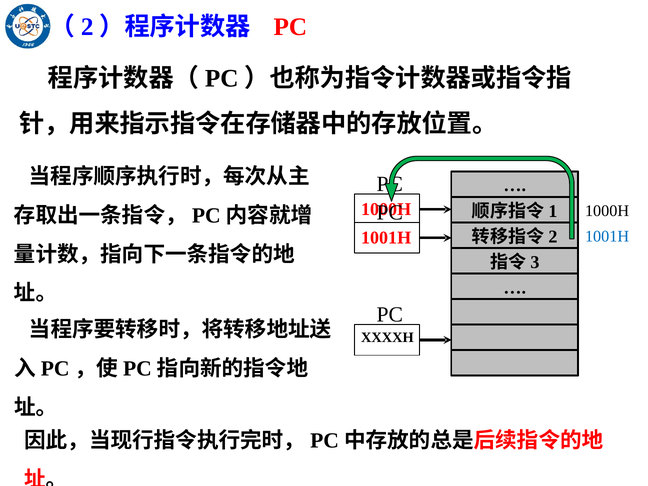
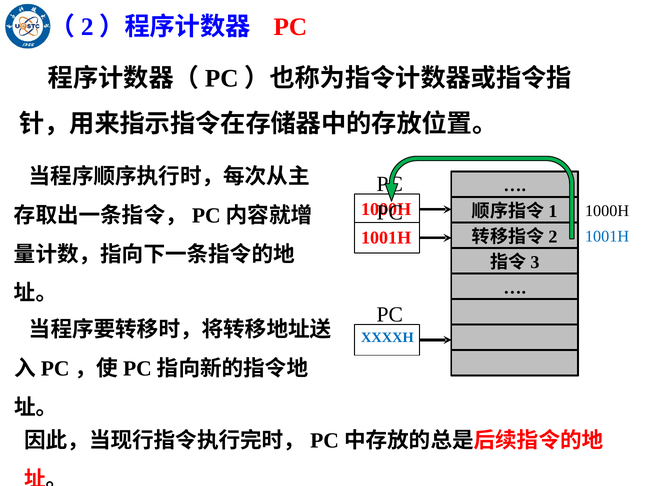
XXXXH colour: black -> blue (387, 337)
